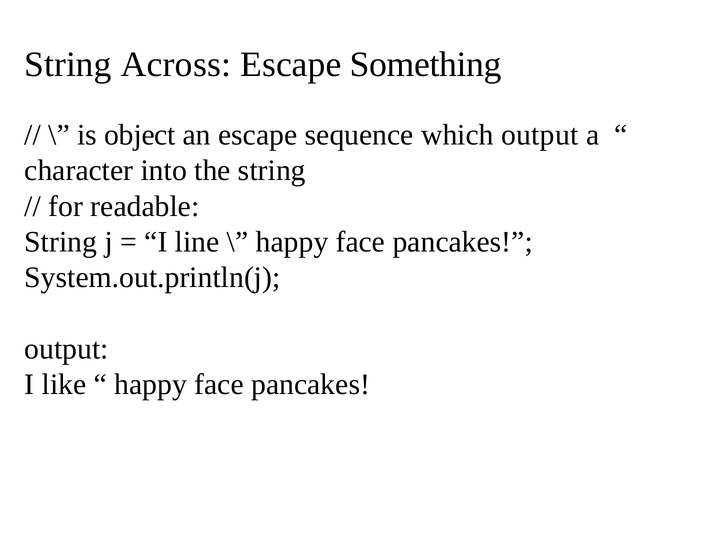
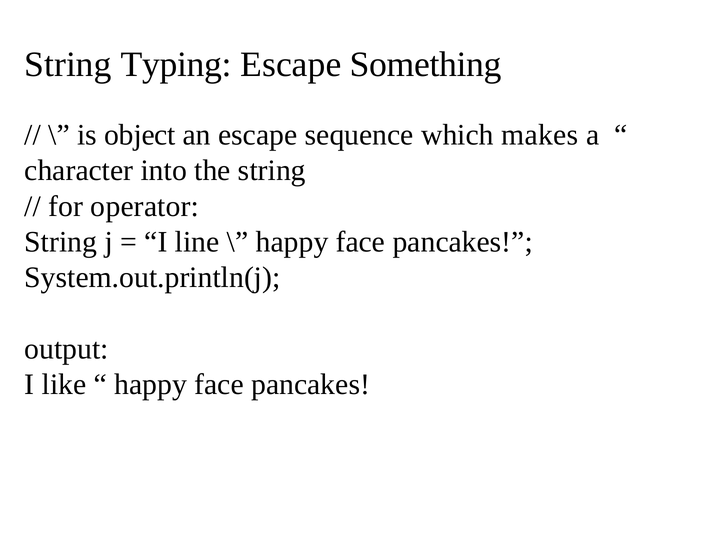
Across: Across -> Typing (176, 65)
which output: output -> makes (540, 135)
readable: readable -> operator (145, 206)
